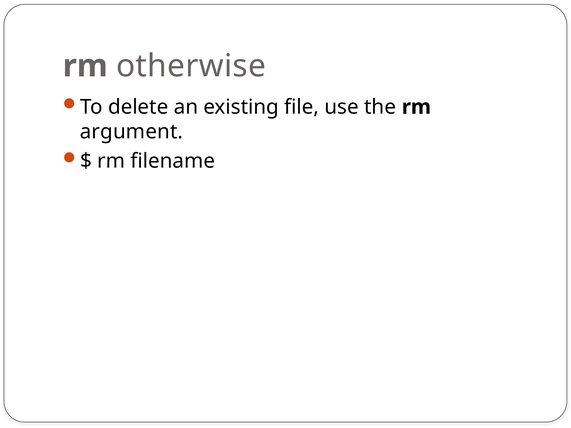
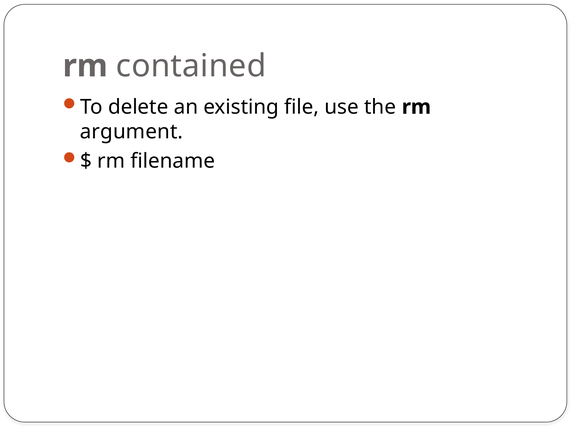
otherwise: otherwise -> contained (191, 66)
